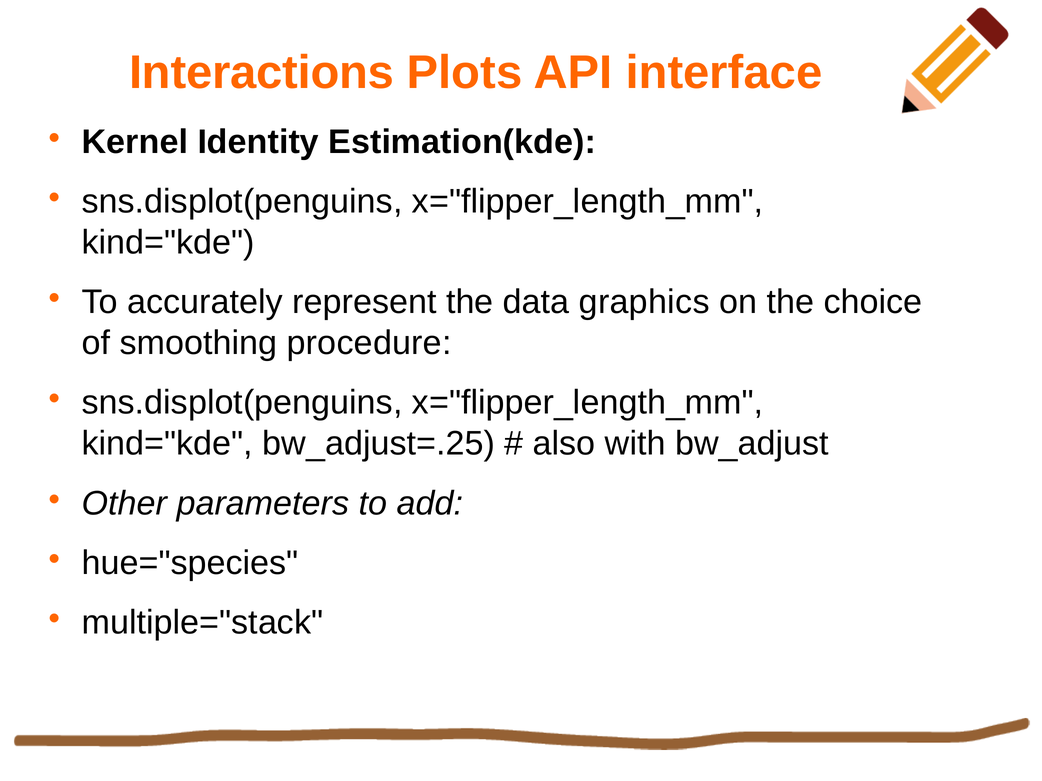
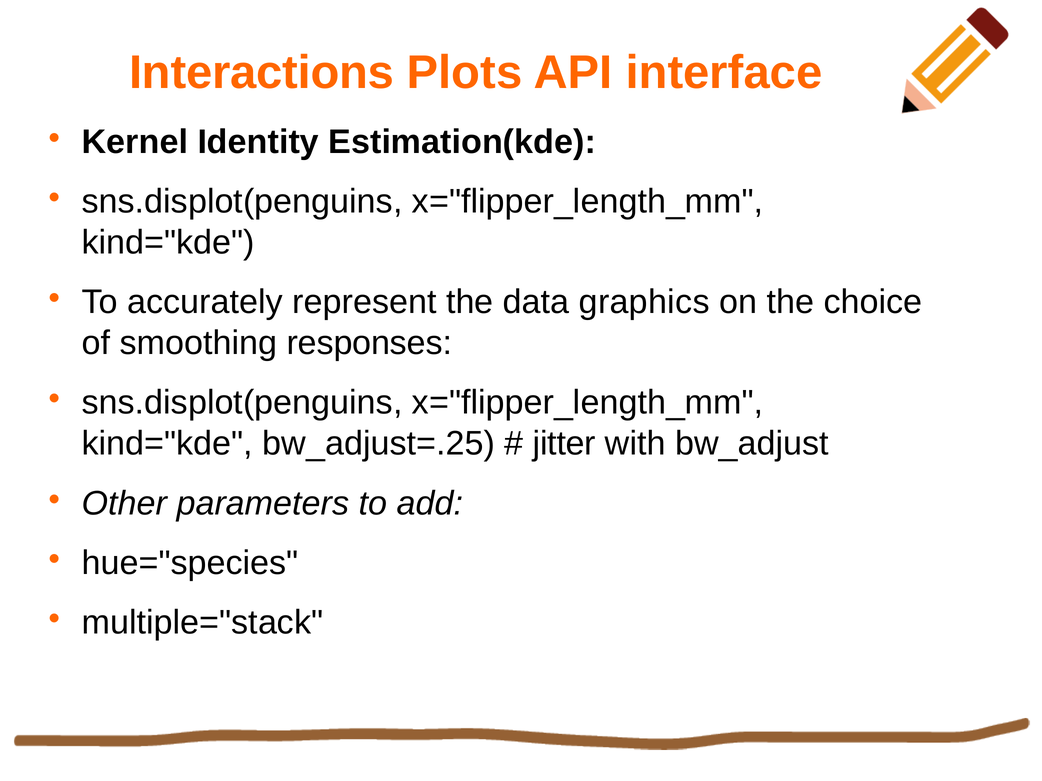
procedure: procedure -> responses (369, 343)
also: also -> jitter (564, 444)
